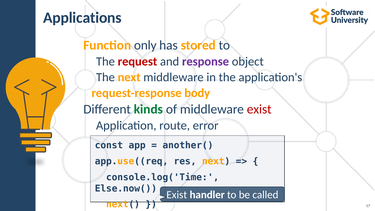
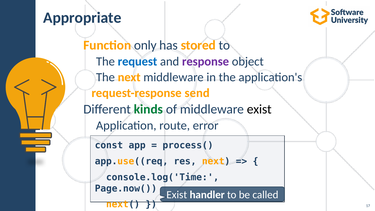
Applications: Applications -> Appropriate (82, 18)
request colour: red -> blue (137, 61)
body: body -> send (197, 93)
exist colour: red -> black (259, 109)
another(: another( -> process( (188, 145)
Else.now(: Else.now( -> Page.now( (126, 188)
